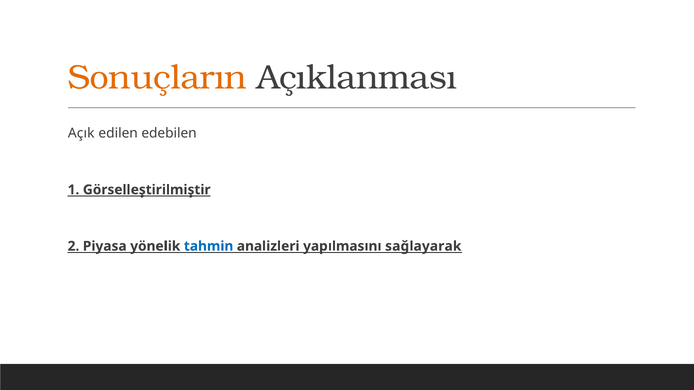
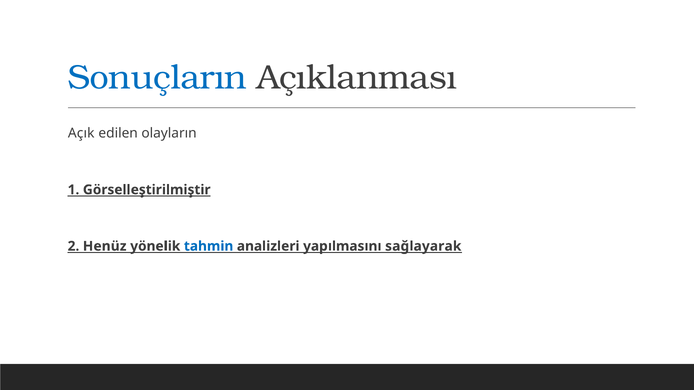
Sonuçların colour: orange -> blue (157, 78)
edebilen: edebilen -> olayların (169, 133)
Piyasa: Piyasa -> Henüz (105, 246)
